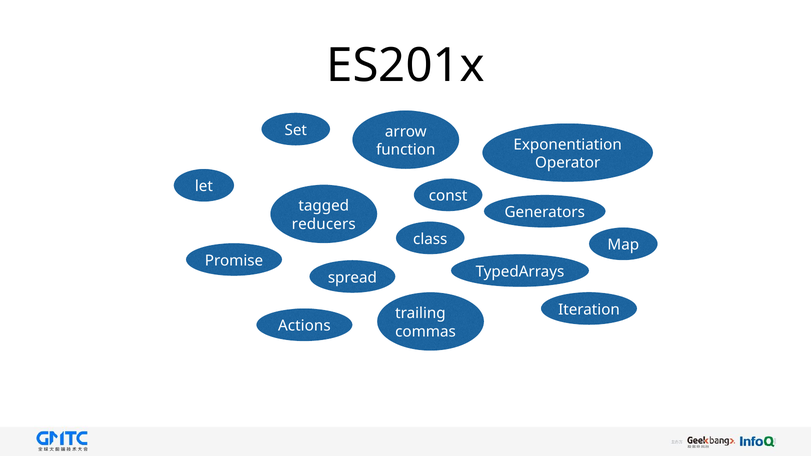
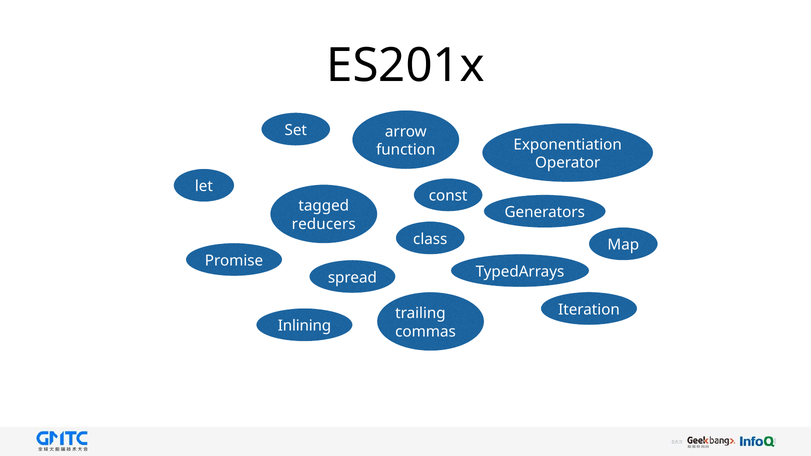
Actions: Actions -> Inlining (304, 326)
